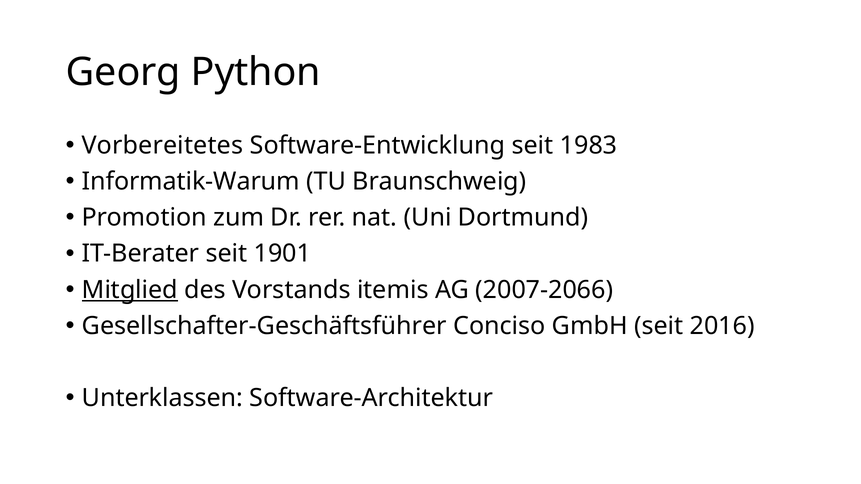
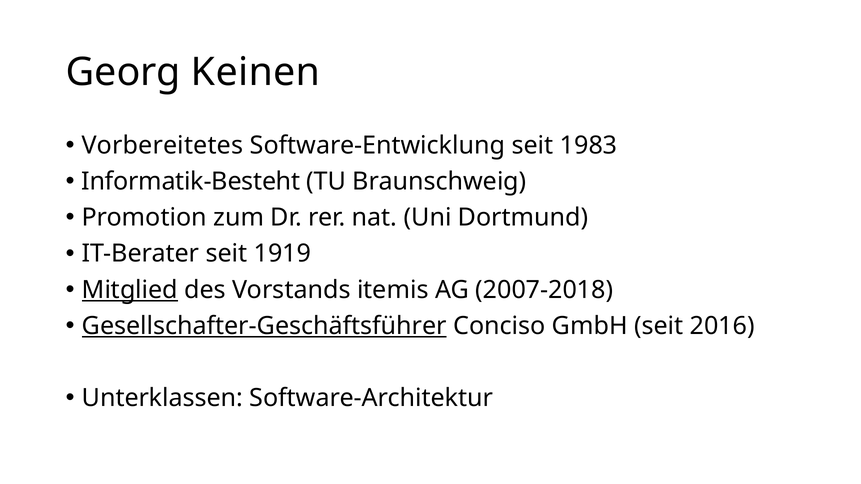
Python: Python -> Keinen (255, 72)
Informatik-Warum: Informatik-Warum -> Informatik-Besteht (191, 182)
1901: 1901 -> 1919 (282, 254)
2007-2066: 2007-2066 -> 2007-2018 (544, 290)
Gesellschafter-Geschäftsführer underline: none -> present (264, 326)
